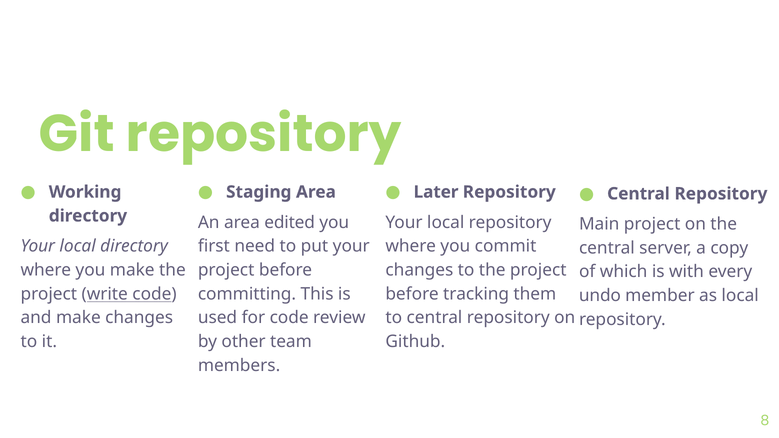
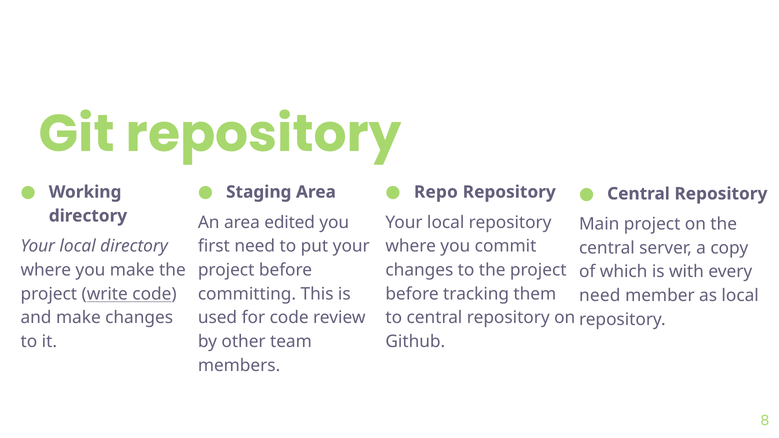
Later: Later -> Repo (436, 192)
undo: undo -> need (600, 296)
